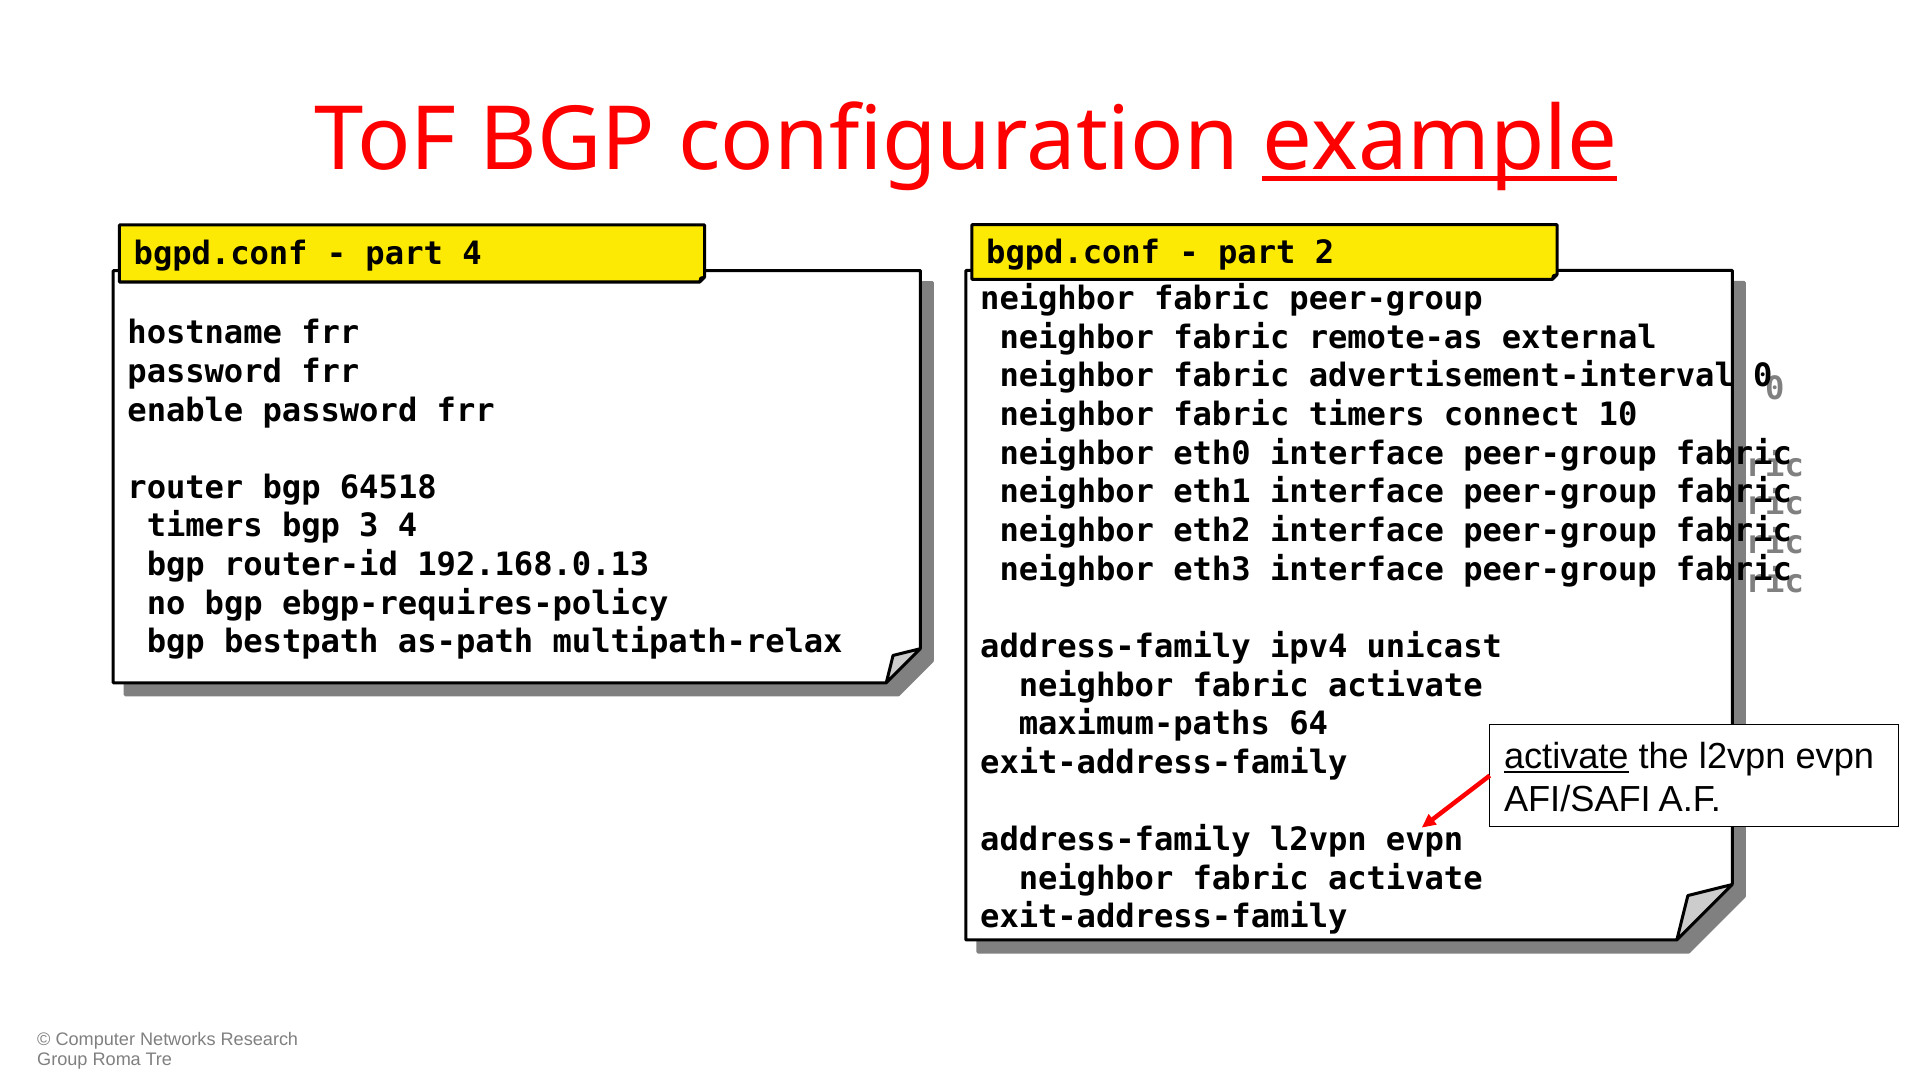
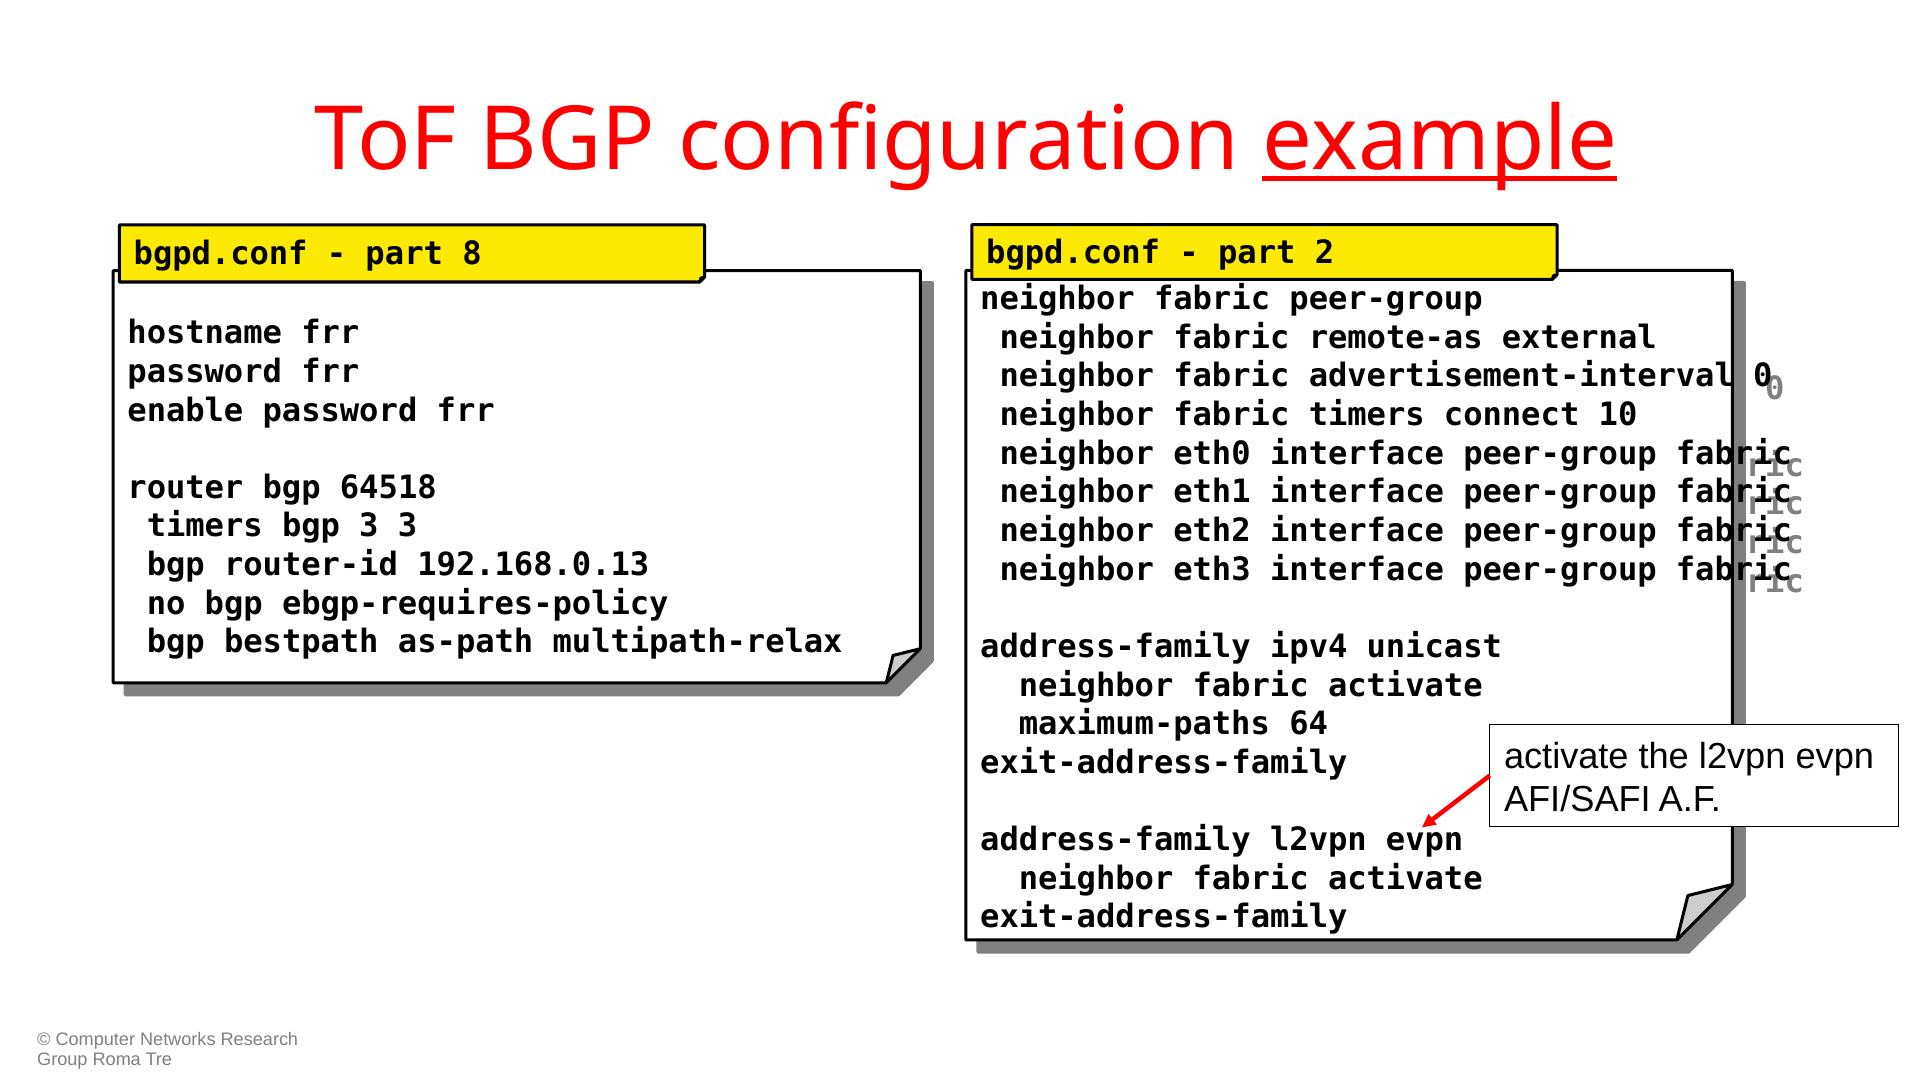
part 4: 4 -> 8 (472, 254)
3 4: 4 -> 3 (408, 526)
activate underline: present -> none (1566, 756)
